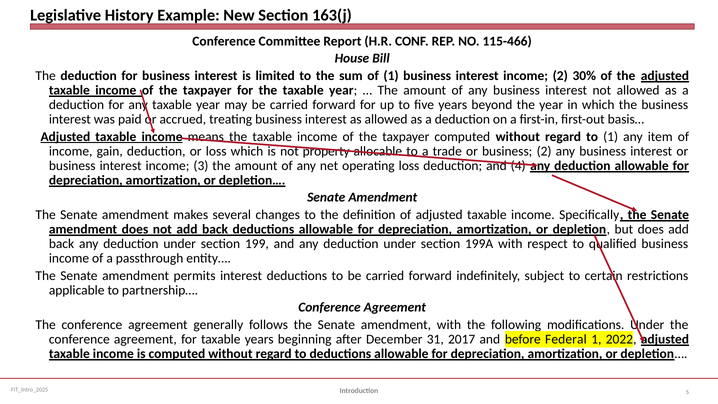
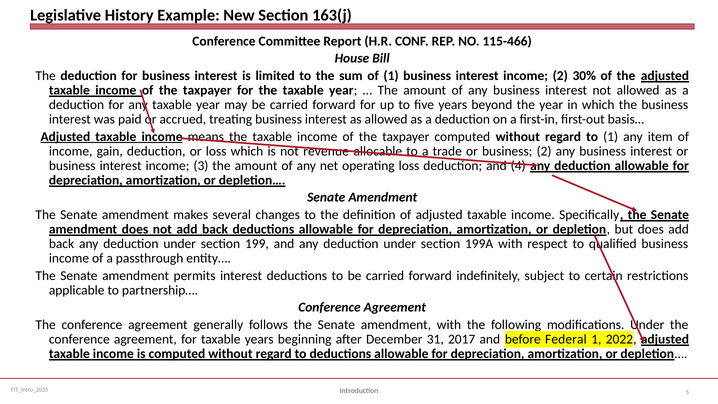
property: property -> revenue (326, 151)
